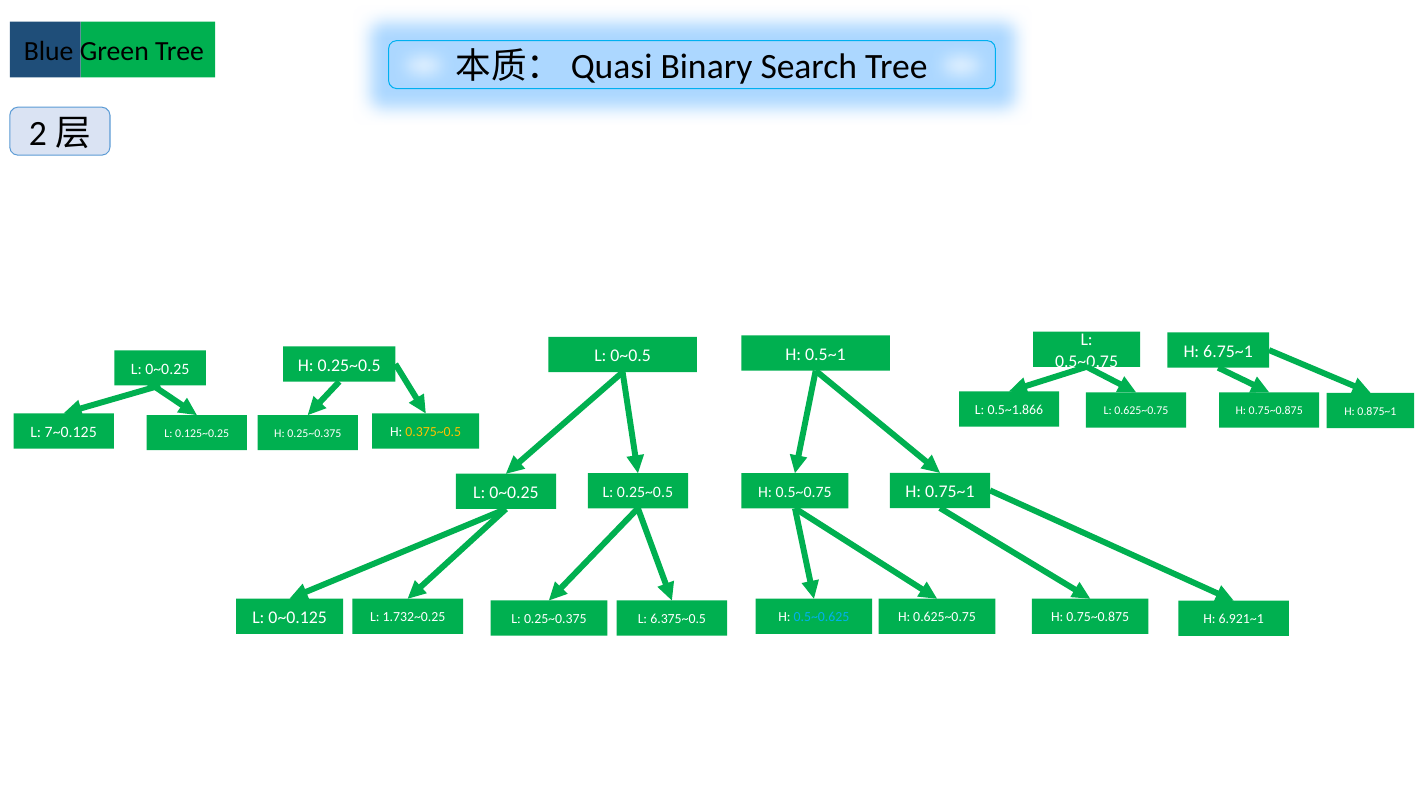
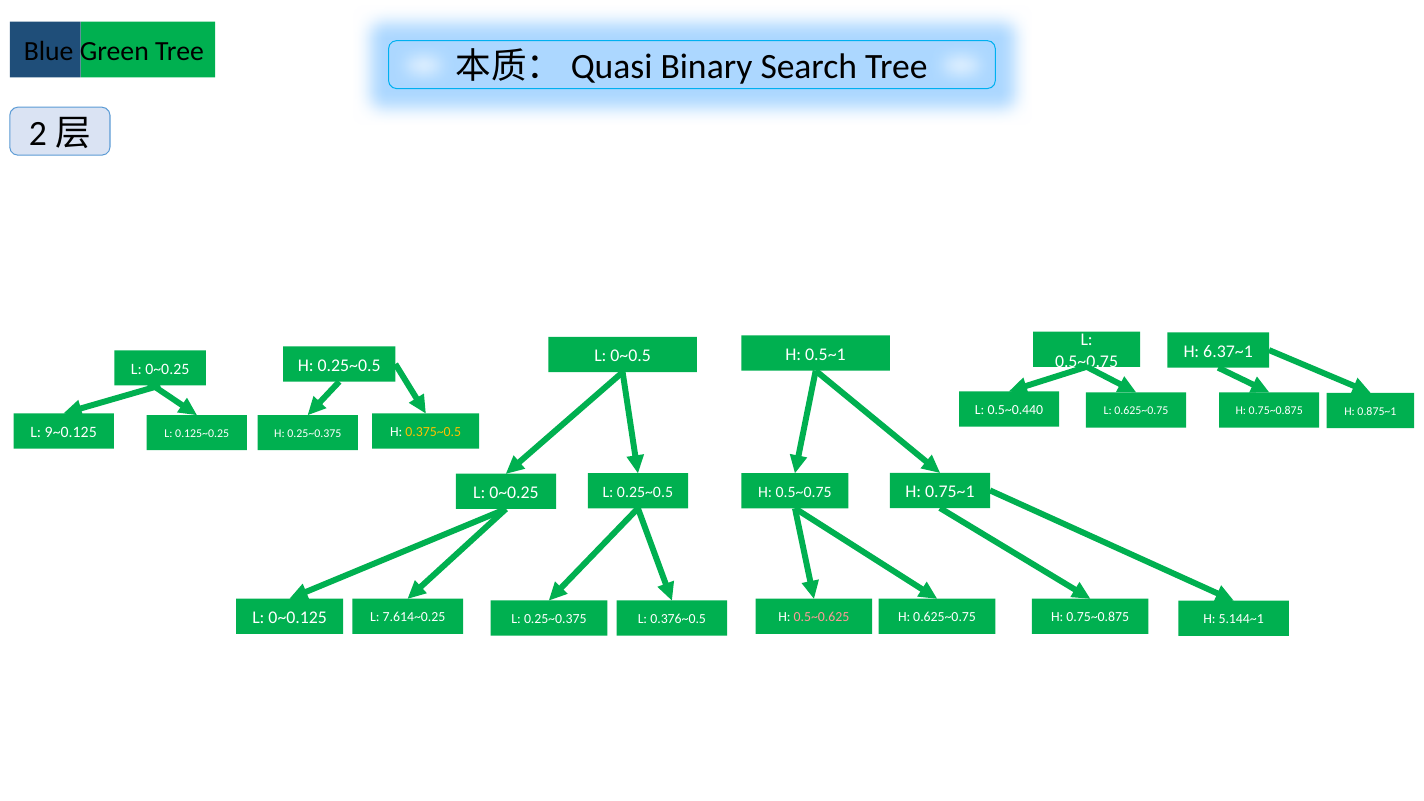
6.75~1: 6.75~1 -> 6.37~1 (1228, 351)
0.5~1.866: 0.5~1.866 -> 0.5~0.440 (1015, 410)
7~0.125: 7~0.125 -> 9~0.125 (71, 432)
1.732~0.25: 1.732~0.25 -> 7.614~0.25 (414, 617)
6.375~0.5: 6.375~0.5 -> 0.376~0.5 (678, 619)
6.921~1: 6.921~1 -> 5.144~1 (1241, 619)
0.5~0.625 colour: light blue -> pink (821, 617)
